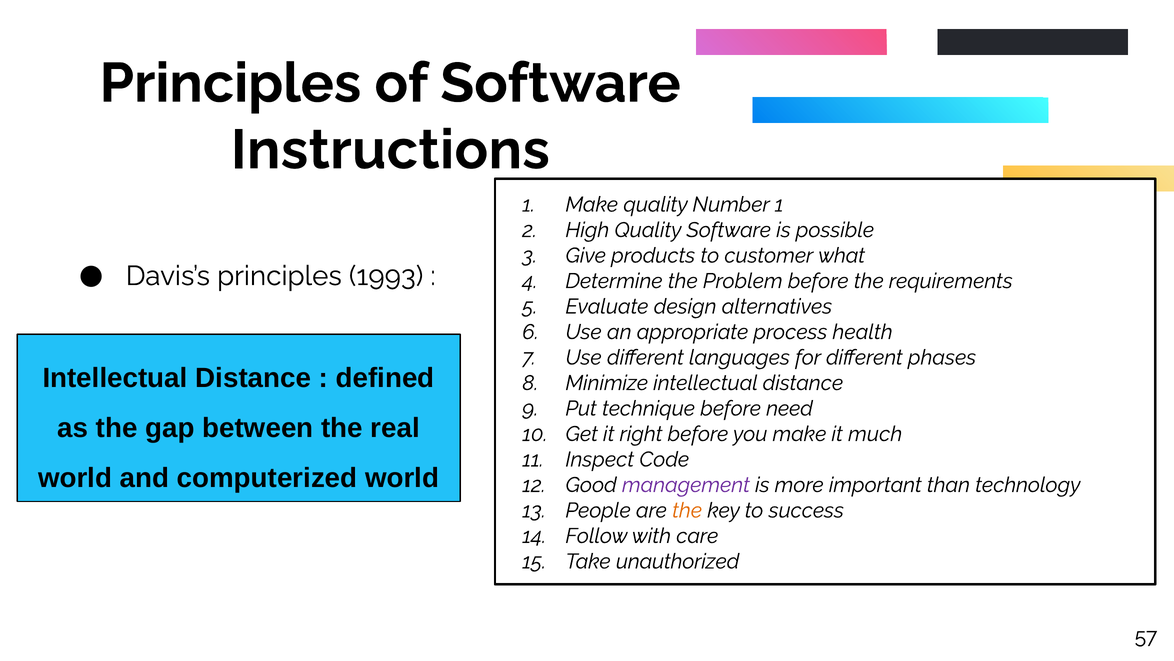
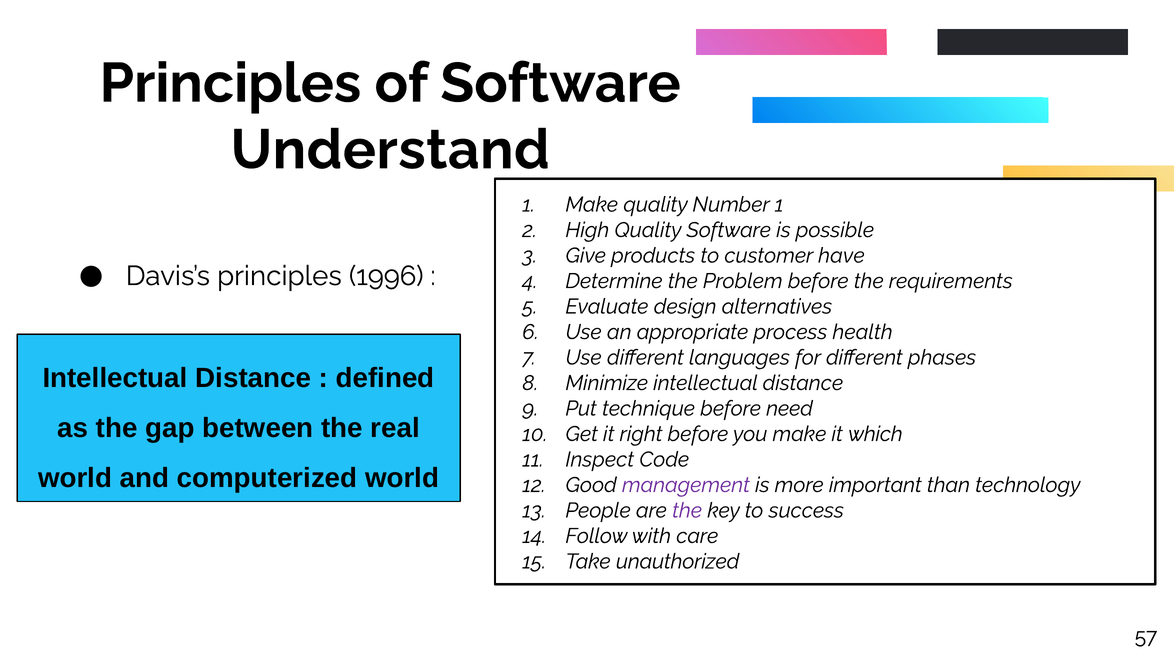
Instructions: Instructions -> Understand (390, 150)
what: what -> have (841, 255)
1993: 1993 -> 1996 (386, 276)
much: much -> which (875, 434)
the colour: orange -> purple (687, 510)
